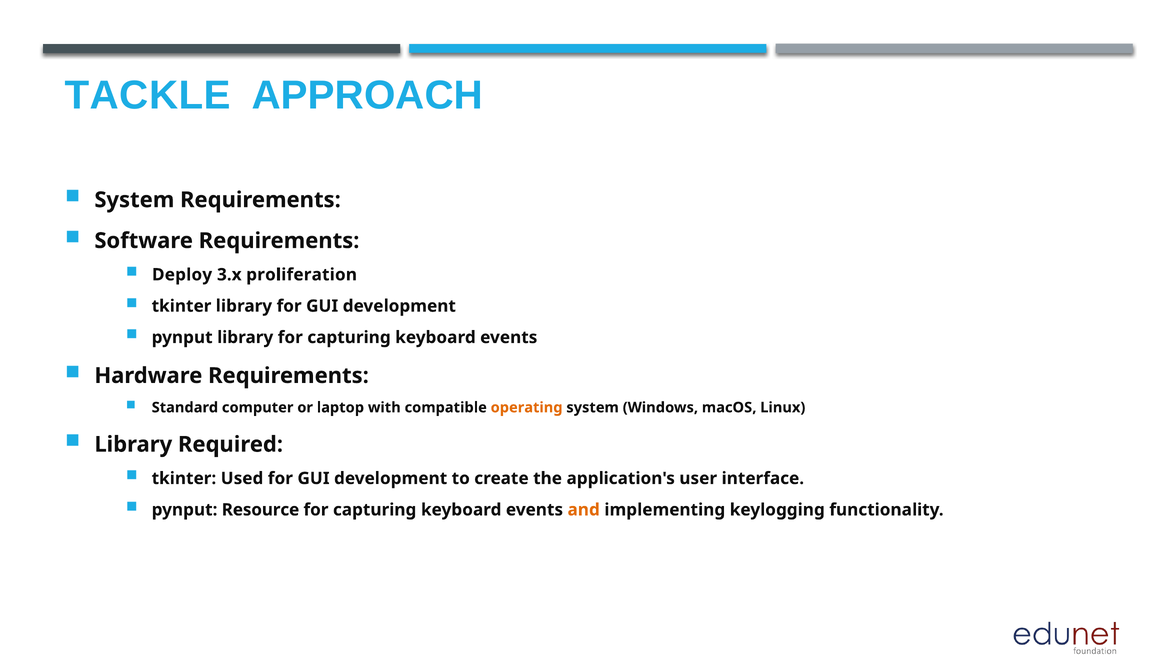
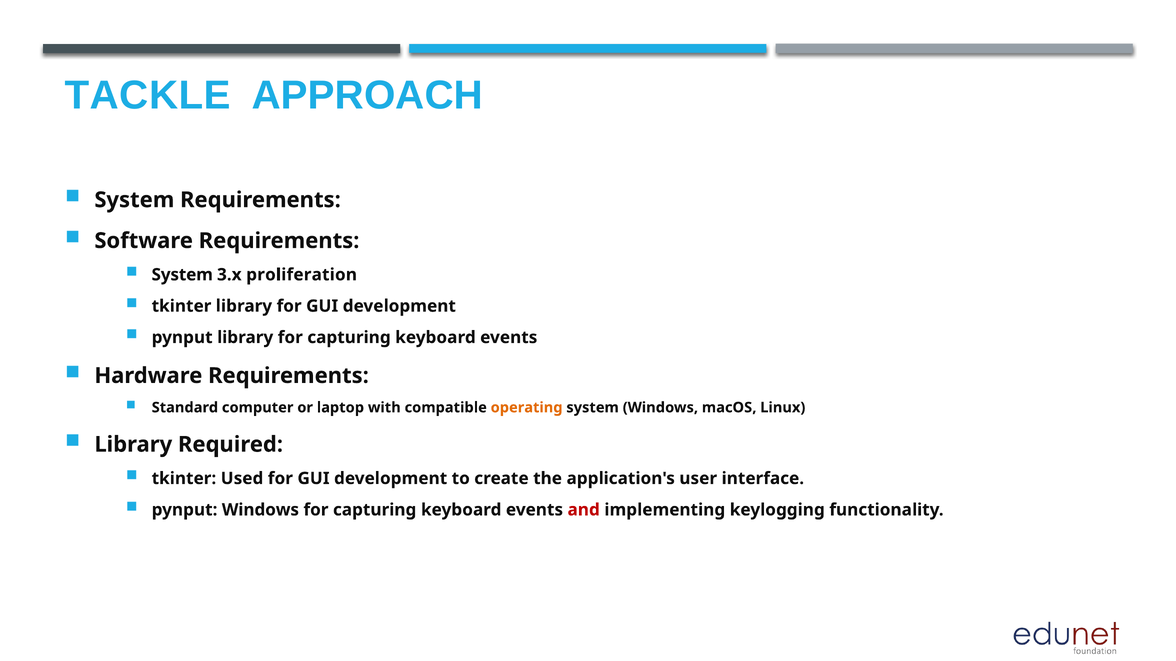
Deploy: Deploy -> System (182, 275)
pynput Resource: Resource -> Windows (260, 510)
and colour: orange -> red (584, 510)
